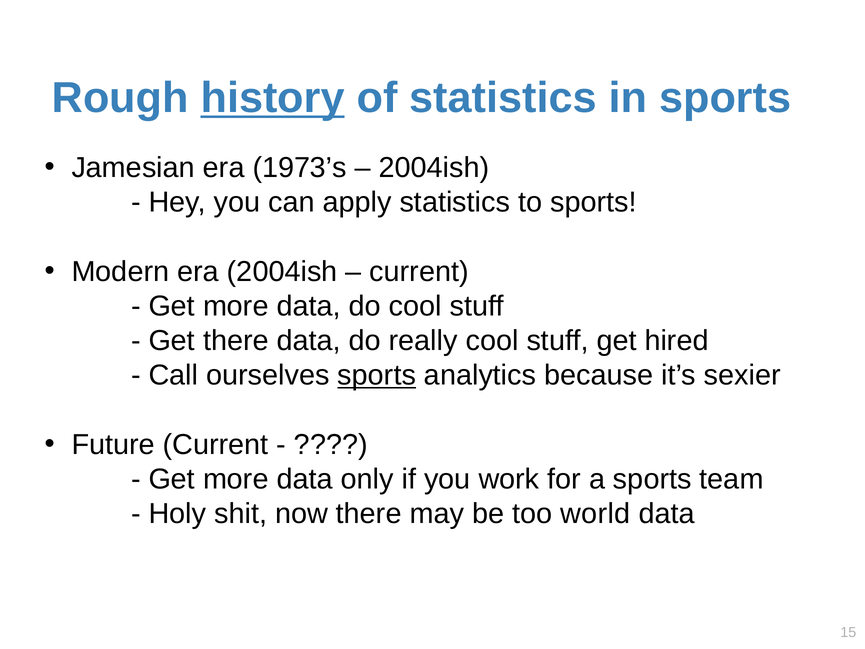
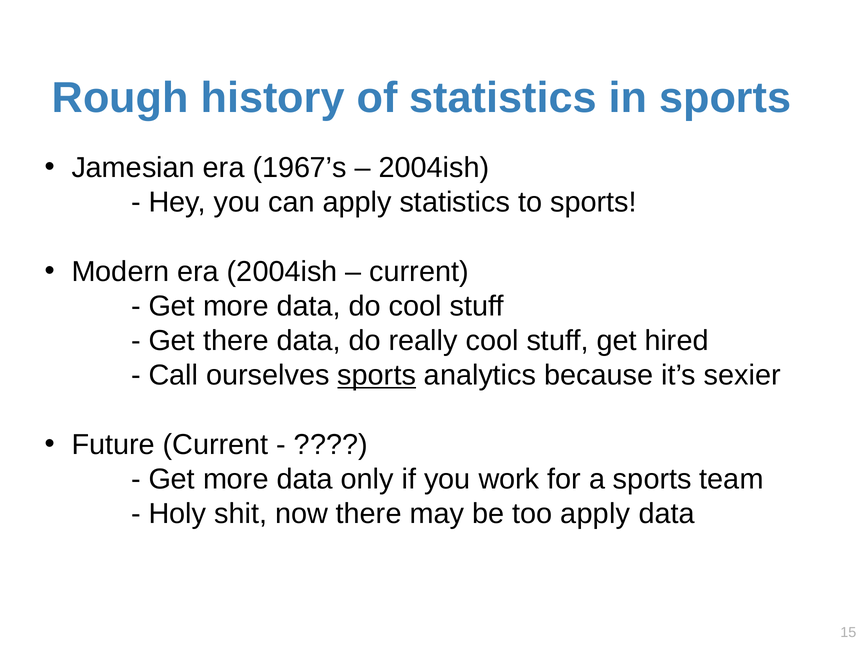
history underline: present -> none (273, 98)
1973’s: 1973’s -> 1967’s (300, 168)
too world: world -> apply (595, 514)
